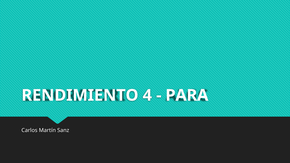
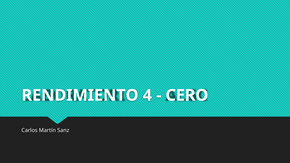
PARA: PARA -> CERO (187, 95)
